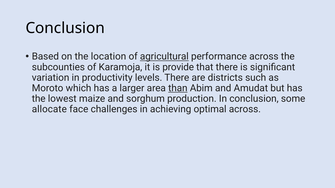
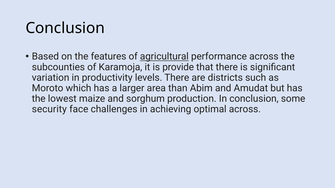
location: location -> features (109, 57)
than underline: present -> none (178, 88)
allocate: allocate -> security (49, 109)
